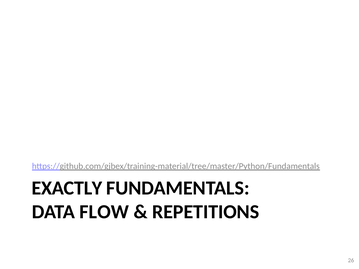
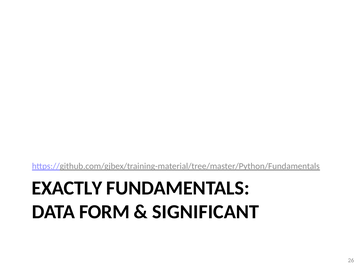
FLOW: FLOW -> FORM (104, 212)
REPETITIONS: REPETITIONS -> SIGNIFICANT (206, 212)
